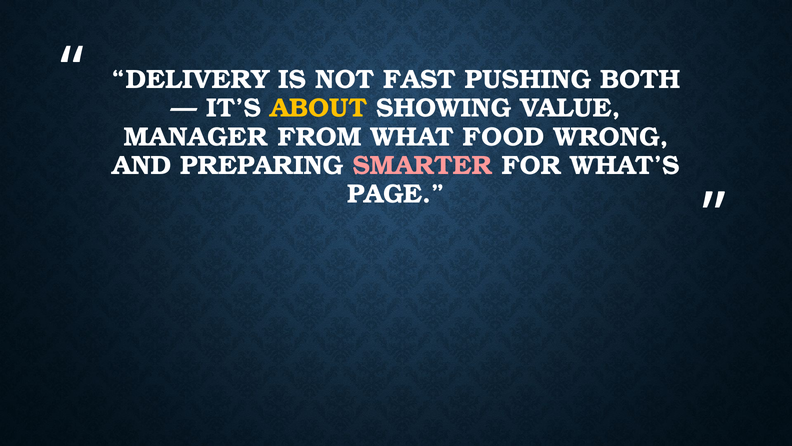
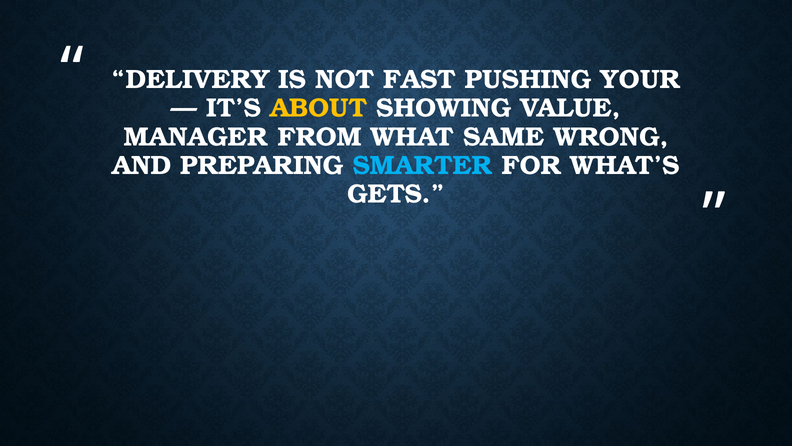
BOTH: BOTH -> YOUR (640, 80)
FOOD: FOOD -> SAME (504, 137)
SMARTER colour: pink -> light blue (423, 165)
PAGE: PAGE -> GETS (396, 194)
